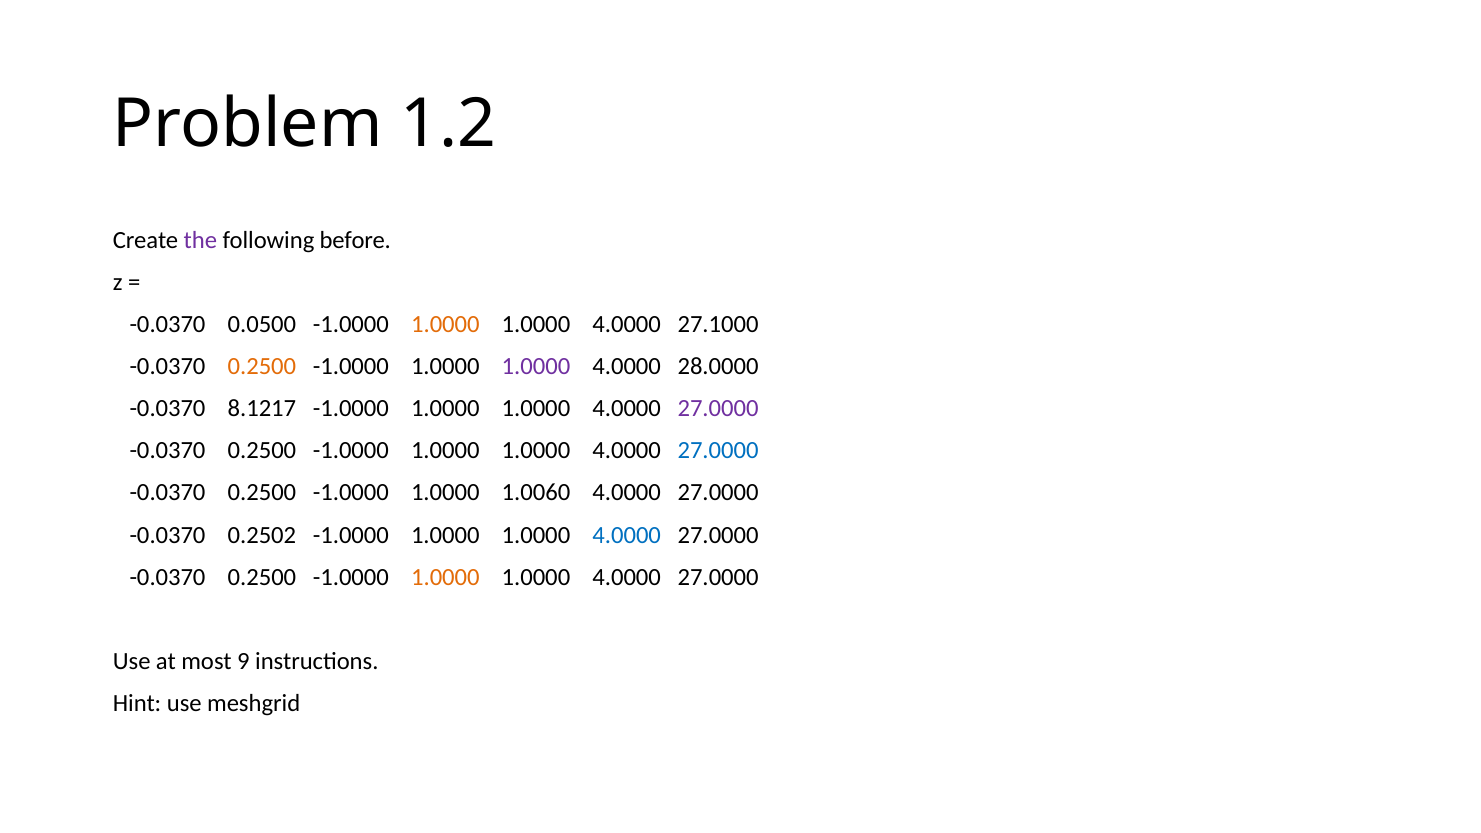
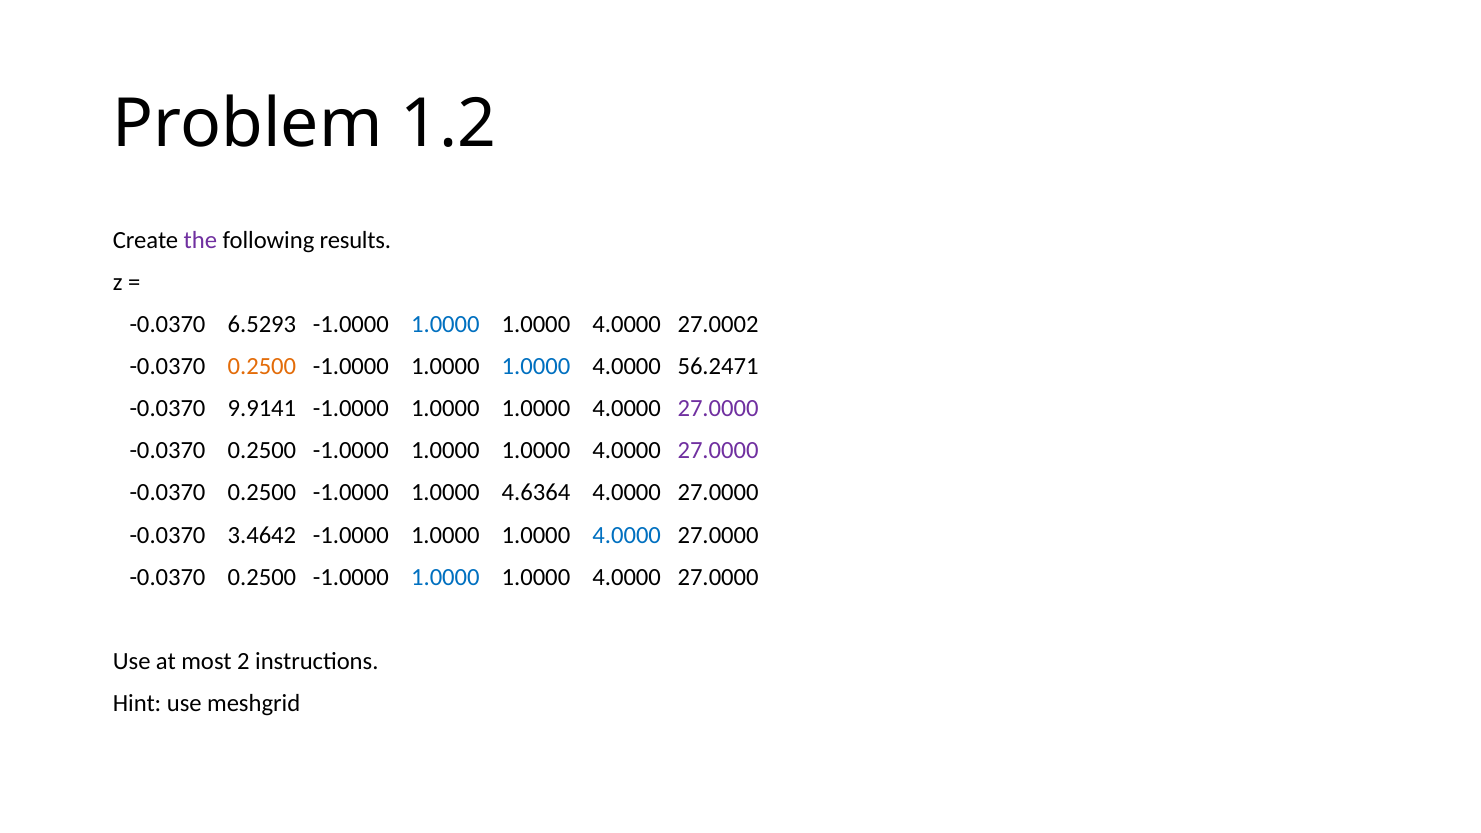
before: before -> results (355, 240)
0.0500: 0.0500 -> 6.5293 (262, 325)
1.0000 colour: orange -> blue (445, 325)
27.1000: 27.1000 -> 27.0002 (718, 325)
1.0000 colour: purple -> blue (536, 367)
28.0000: 28.0000 -> 56.2471 (718, 367)
8.1217: 8.1217 -> 9.9141 (262, 409)
27.0000 colour: blue -> purple (718, 451)
1.0060: 1.0060 -> 4.6364 (536, 493)
0.2502: 0.2502 -> 3.4642 (262, 535)
1.0000 colour: orange -> blue (445, 577)
9: 9 -> 2 (243, 661)
